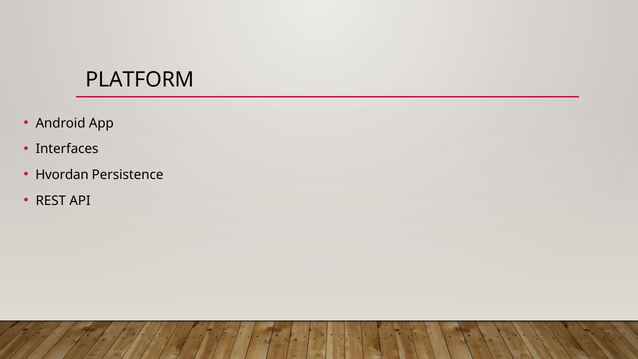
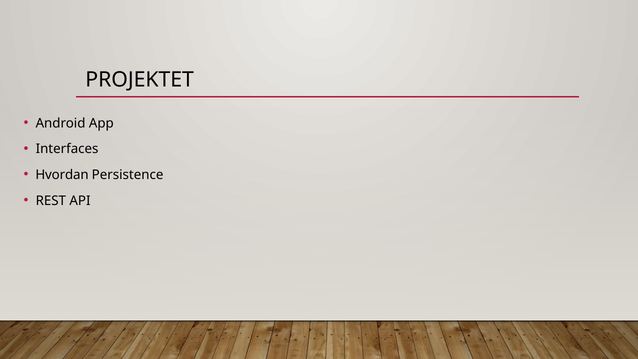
PLATFORM: PLATFORM -> PROJEKTET (140, 80)
